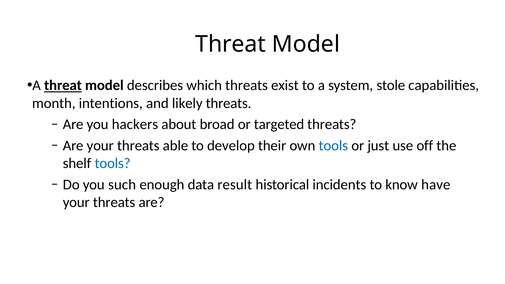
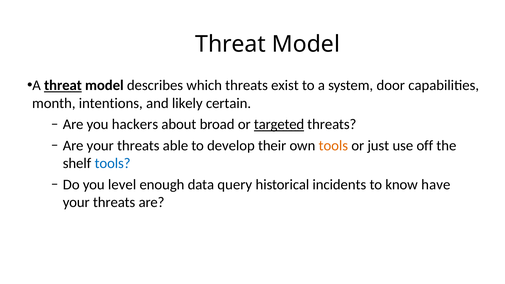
stole: stole -> door (391, 85)
likely threats: threats -> certain (229, 103)
targeted underline: none -> present (279, 124)
tools colour: blue -> orange (333, 146)
such: such -> level (122, 185)
result: result -> query (235, 185)
